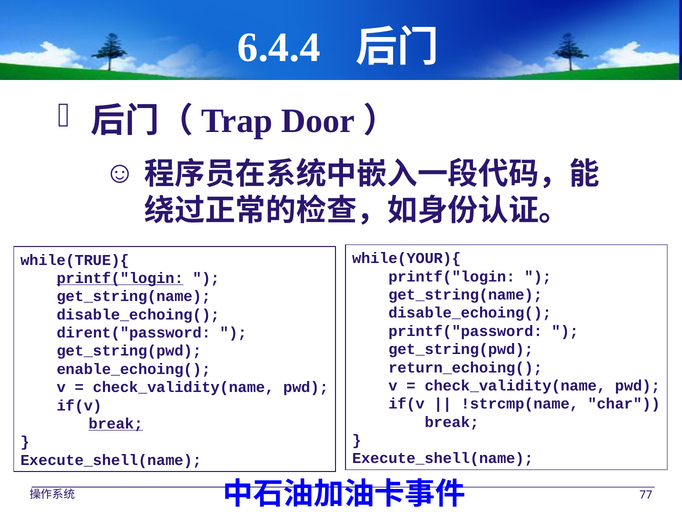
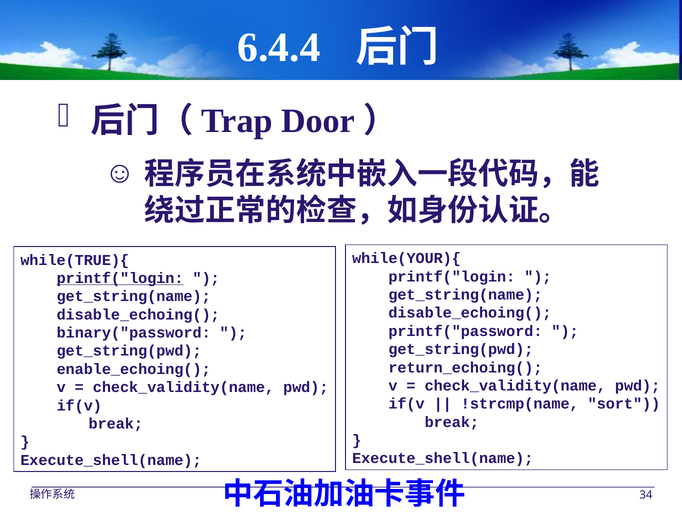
dirent("password: dirent("password -> binary("password (134, 332)
char: char -> sort (624, 404)
break underline: present -> none (116, 423)
77: 77 -> 34 (646, 494)
